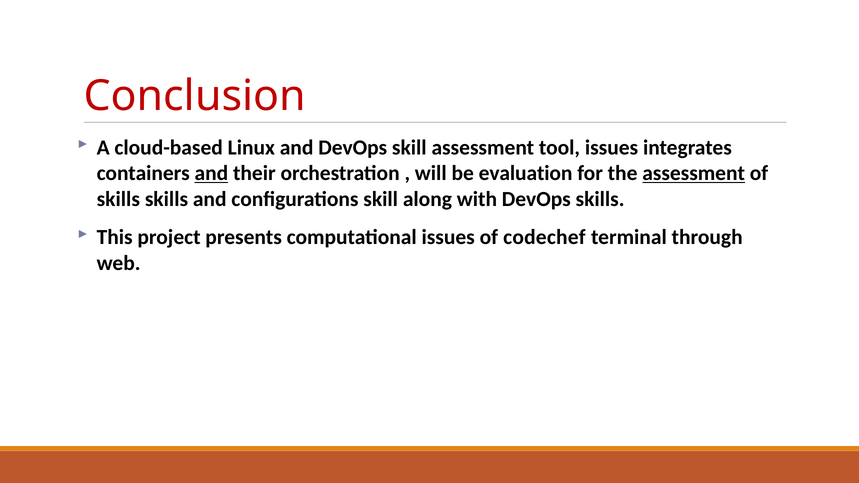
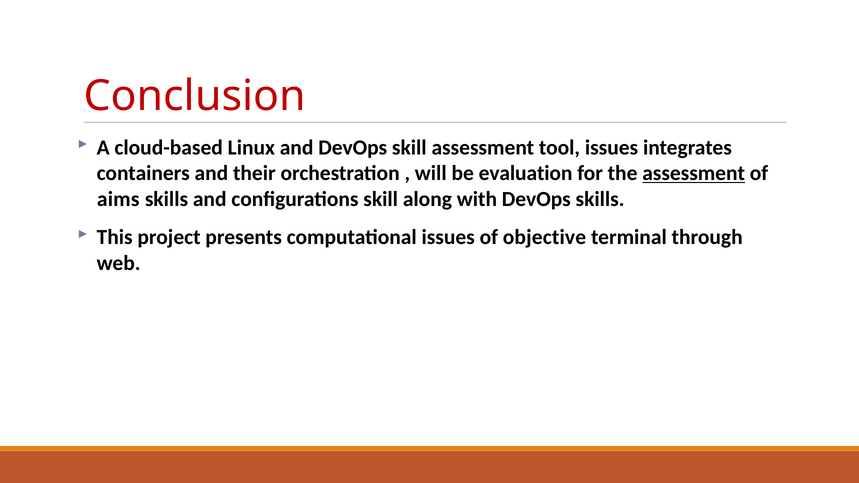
and underline: present -> none (211, 173)
skills: skills -> aims (118, 199)
codechef: codechef -> objective (544, 237)
